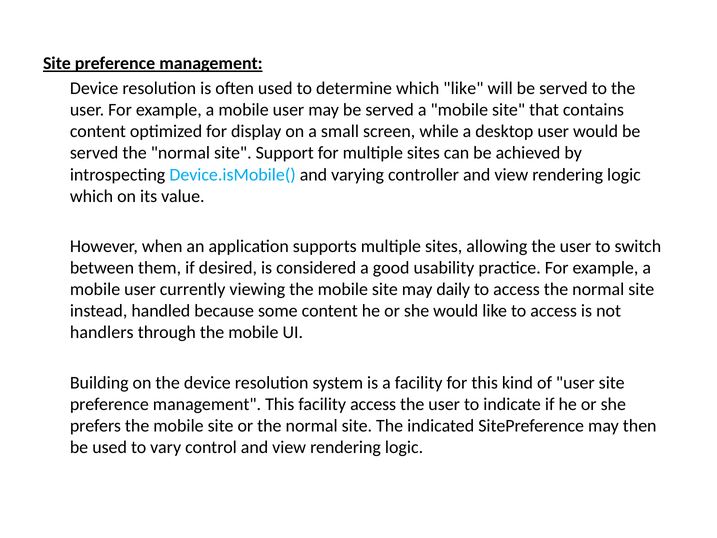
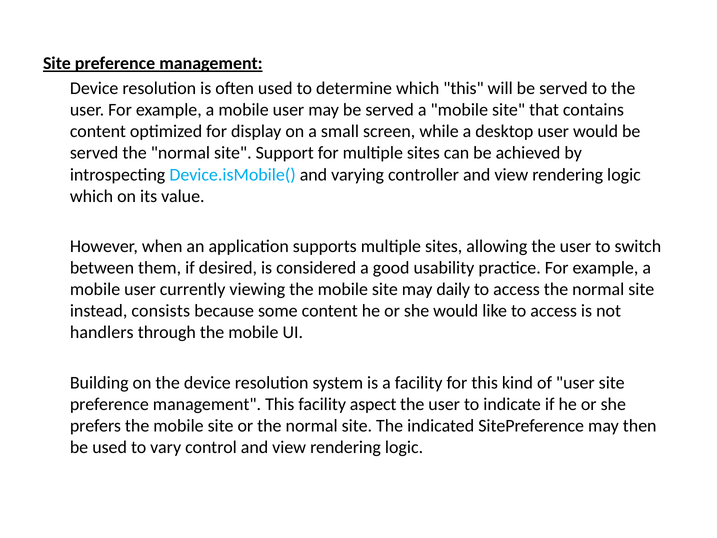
which like: like -> this (464, 88)
handled: handled -> consists (161, 311)
facility access: access -> aspect (373, 404)
